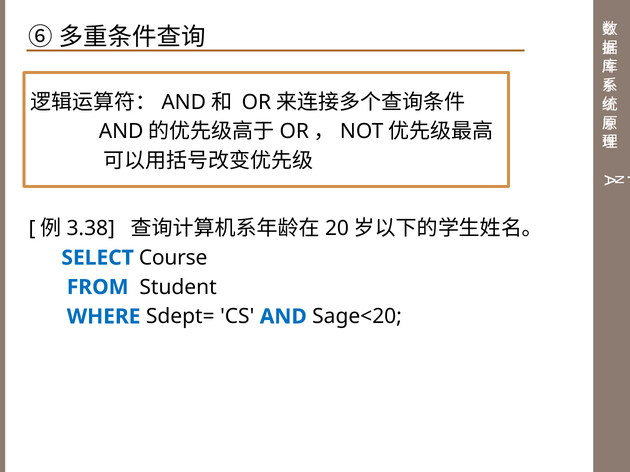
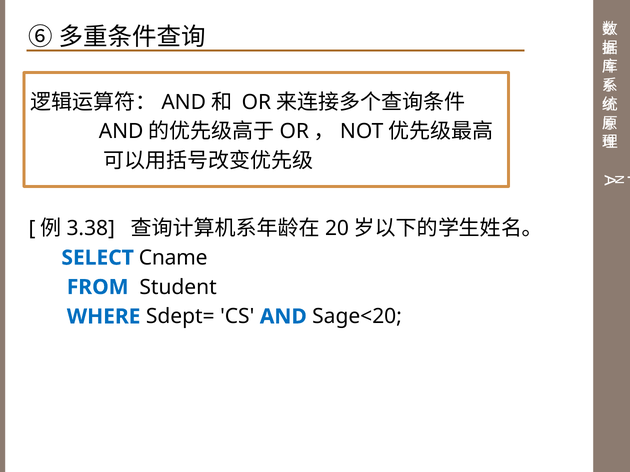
Course: Course -> Cname (173, 258)
